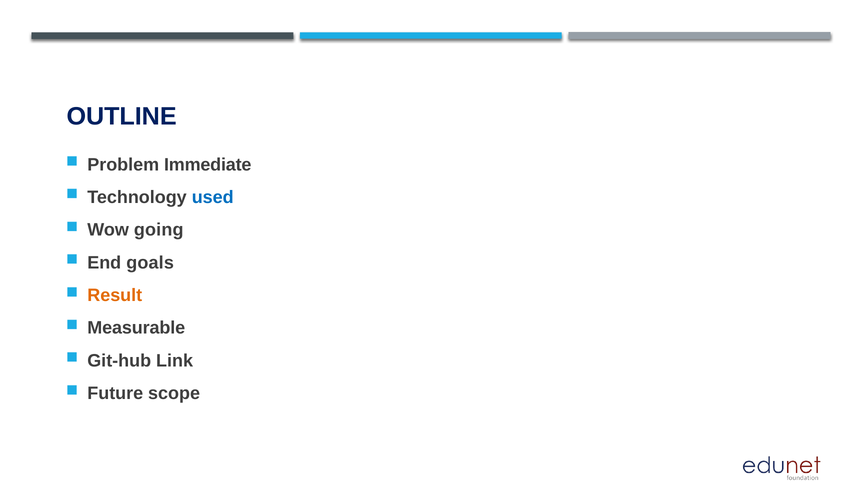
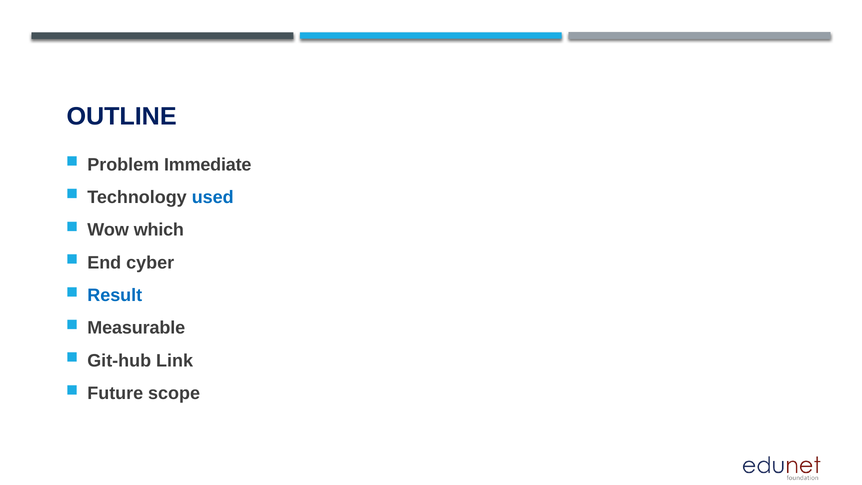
going: going -> which (159, 230)
goals: goals -> cyber (150, 263)
Result colour: orange -> blue (115, 295)
